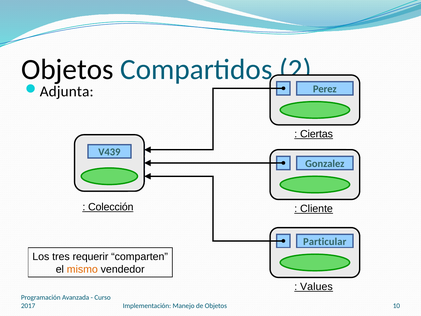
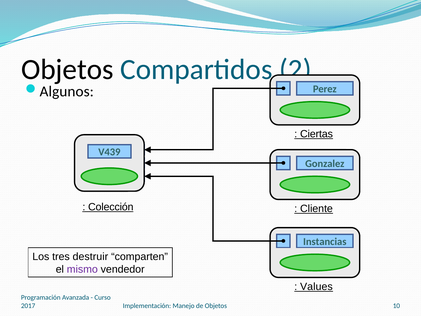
Adjunta: Adjunta -> Algunos (67, 91)
Particular: Particular -> Instancias (325, 241)
requerir: requerir -> destruir (90, 257)
mismo colour: orange -> purple (82, 269)
